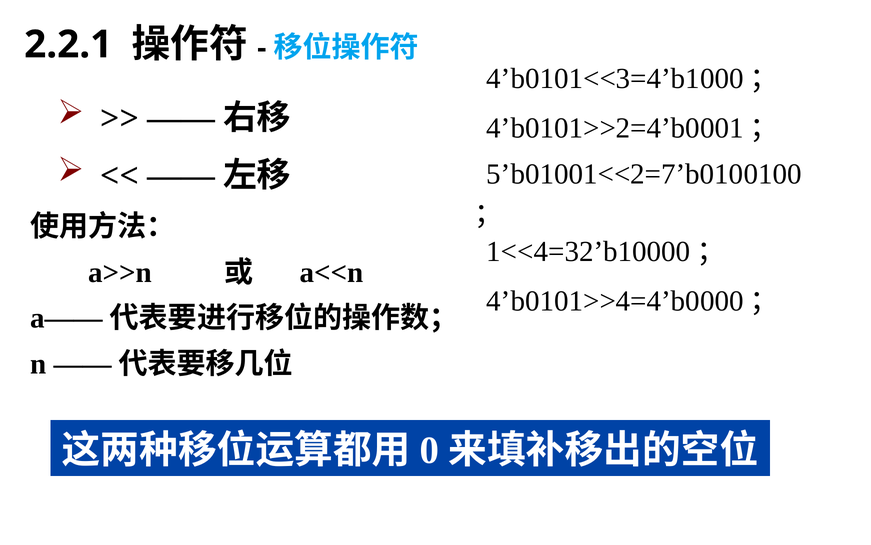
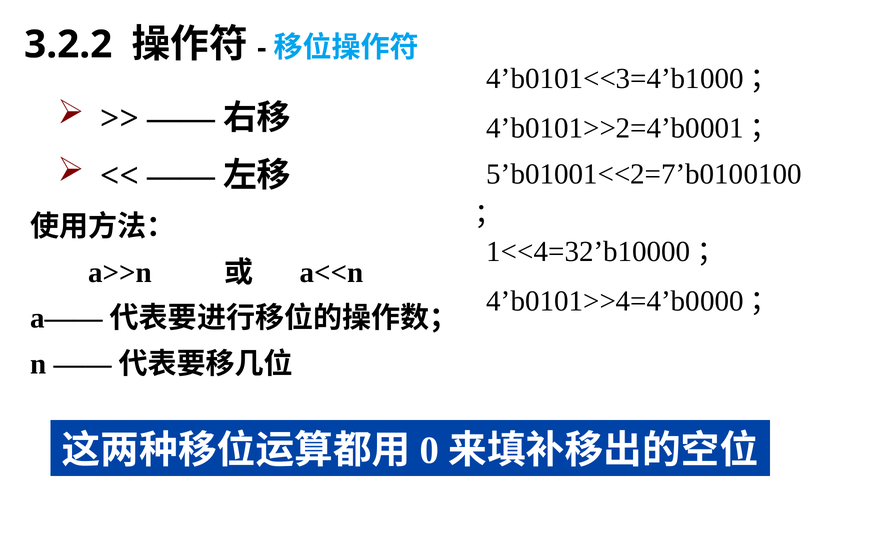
2.2.1: 2.2.1 -> 3.2.2 (68, 45)
